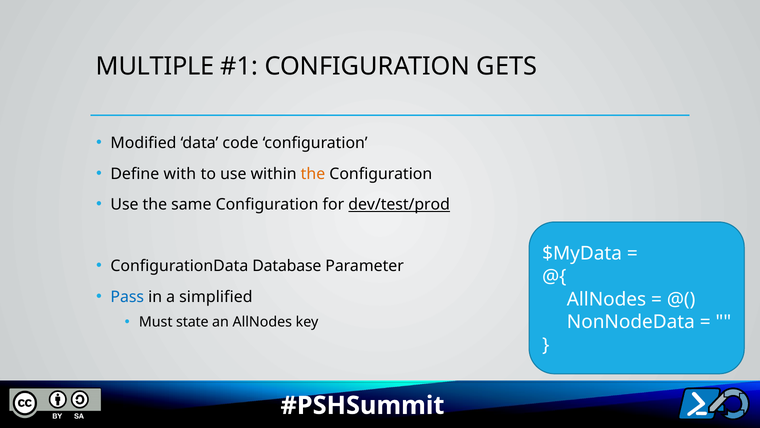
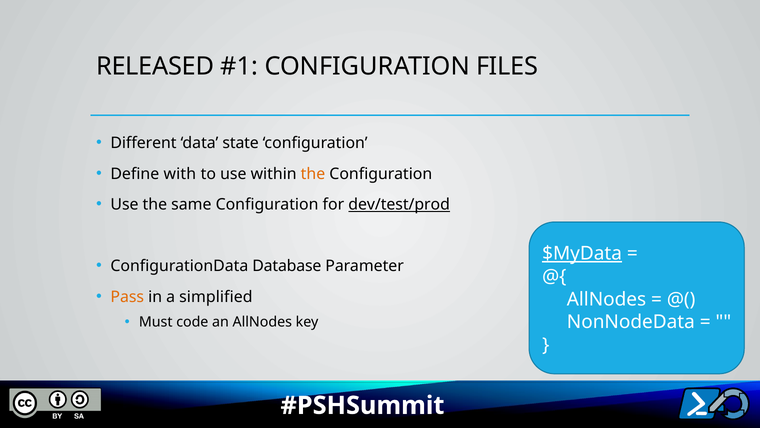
MULTIPLE: MULTIPLE -> RELEASED (155, 67)
GETS: GETS -> FILES (507, 67)
Modified: Modified -> Different (143, 143)
code: code -> state (241, 143)
$MyData underline: none -> present (582, 253)
Pass colour: blue -> orange (127, 297)
state: state -> code (192, 322)
